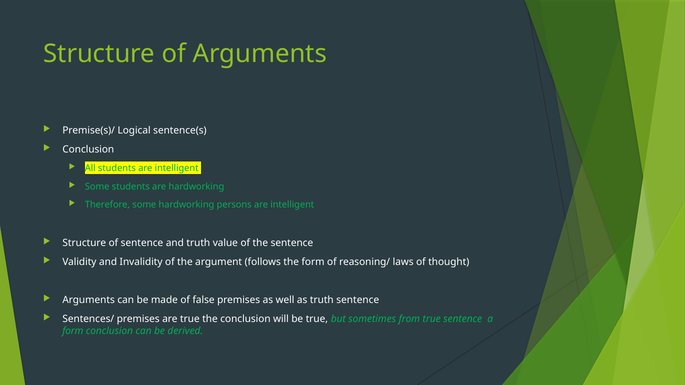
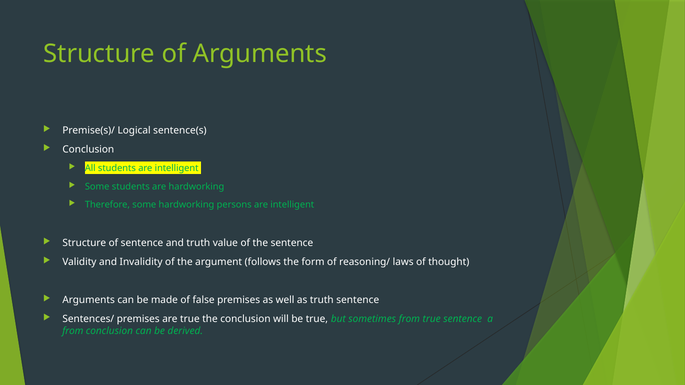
form: form -> from (73, 331)
